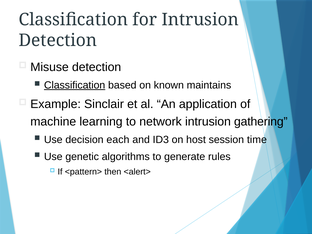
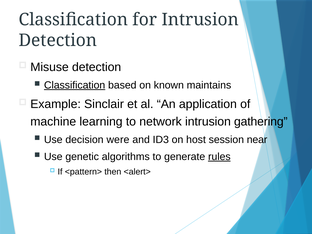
each: each -> were (118, 140)
time: time -> near (257, 140)
rules underline: none -> present (219, 157)
